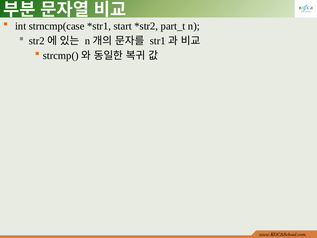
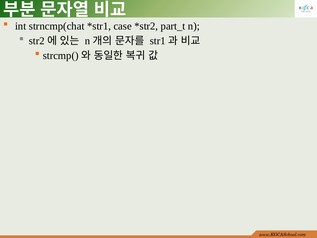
strncmp(case: strncmp(case -> strncmp(chat (57, 26)
start: start -> case (123, 26)
